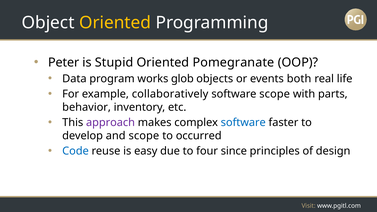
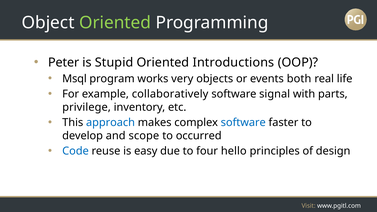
Oriented colour: yellow -> light green (115, 23)
Pomegranate: Pomegranate -> Introductions (233, 62)
Data: Data -> Msql (74, 79)
glob: glob -> very (182, 79)
software scope: scope -> signal (275, 94)
behavior: behavior -> privilege (87, 107)
approach colour: purple -> blue (111, 123)
since: since -> hello (234, 151)
